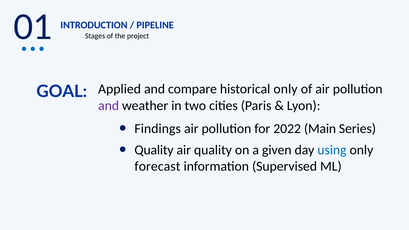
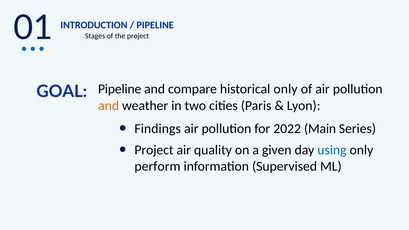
GOAL Applied: Applied -> Pipeline (120, 89)
and colour: purple -> orange (109, 106)
Quality: Quality -> Project (154, 150)
forecast: forecast -> perform (157, 167)
